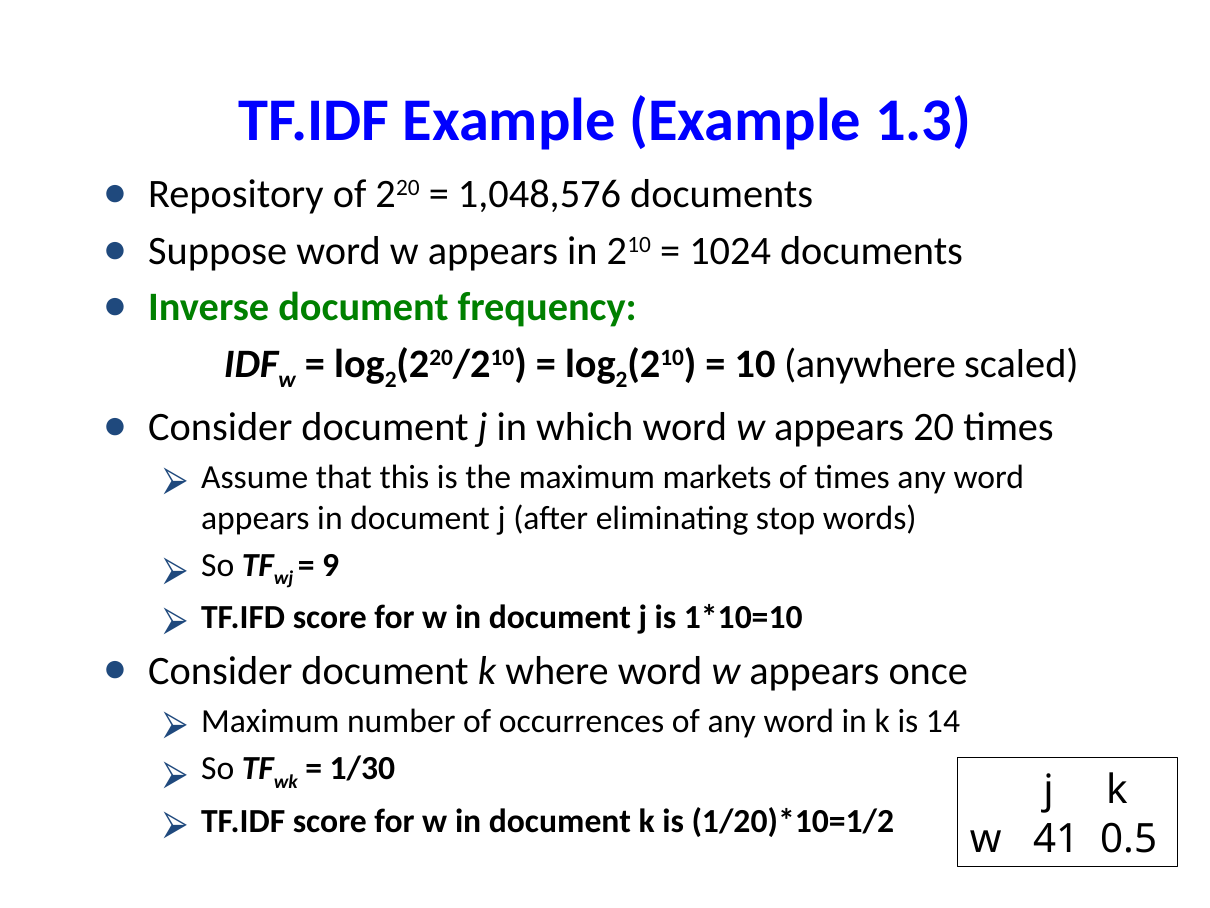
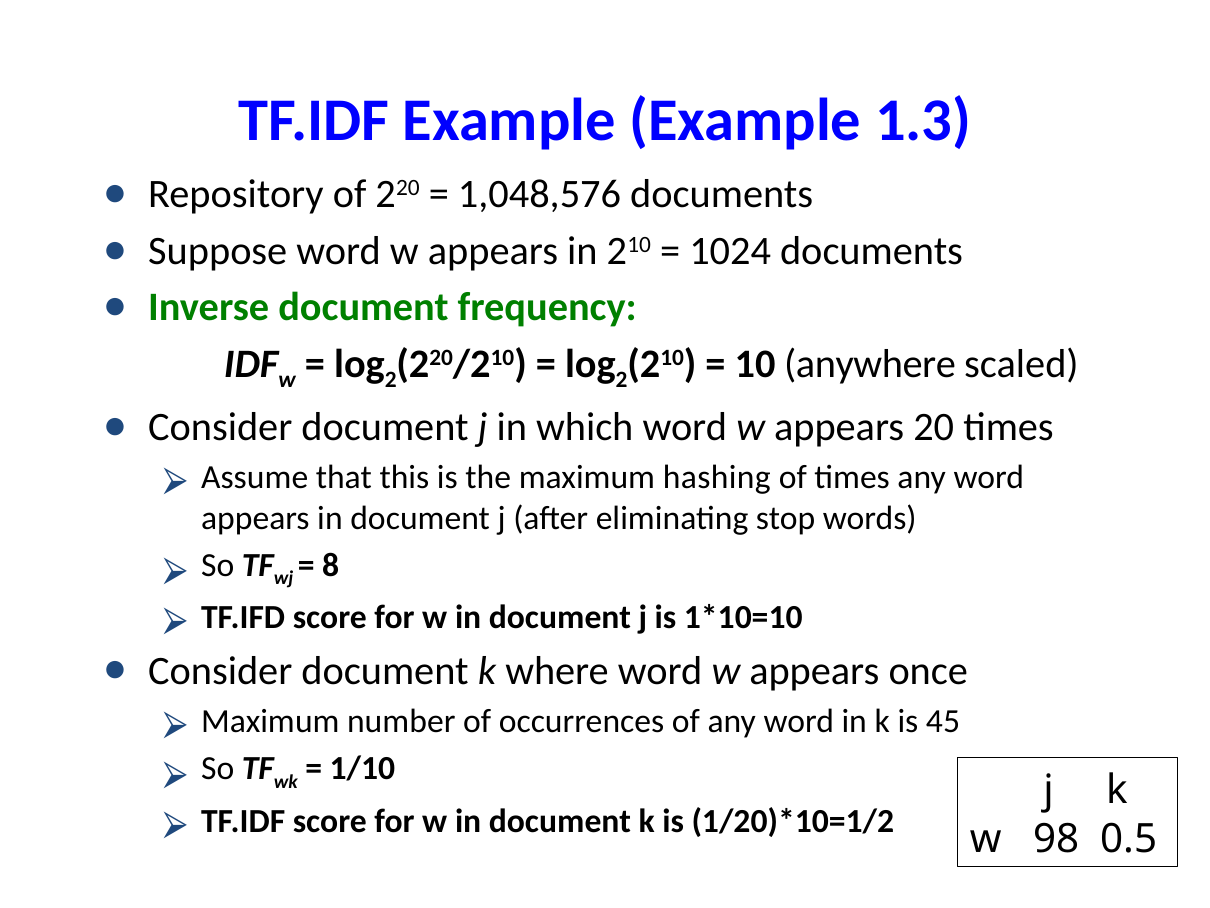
markets: markets -> hashing (717, 478)
9: 9 -> 8 (331, 565)
14: 14 -> 45 (943, 721)
1/30: 1/30 -> 1/10 (362, 768)
41: 41 -> 98 (1056, 839)
